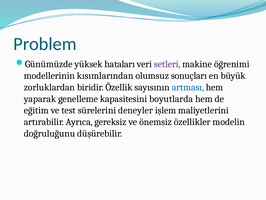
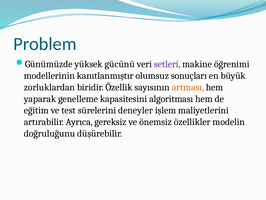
hataları: hataları -> gücünü (120, 64)
kısımlarından: kısımlarından -> kanıtlanmıştır (105, 76)
artması colour: blue -> orange (188, 87)
boyutlarda: boyutlarda -> algoritması (171, 99)
